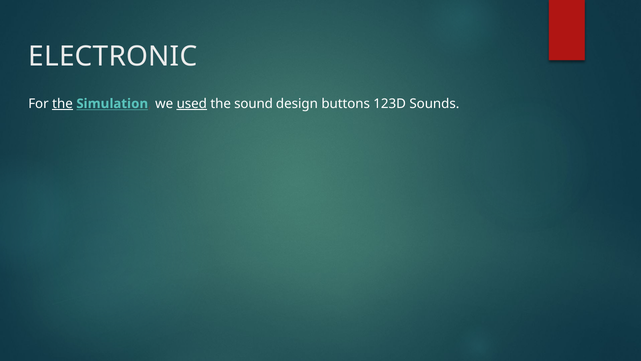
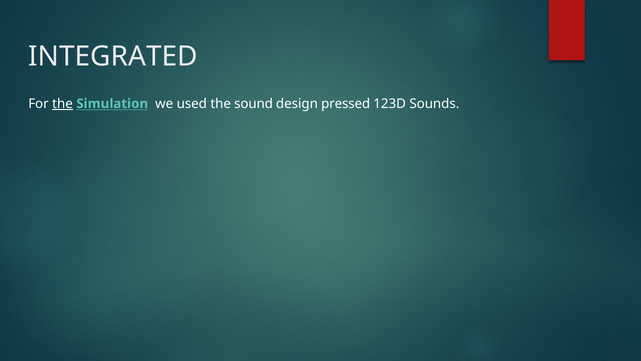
ELECTRONIC: ELECTRONIC -> INTEGRATED (113, 56)
used underline: present -> none (192, 104)
buttons: buttons -> pressed (346, 104)
